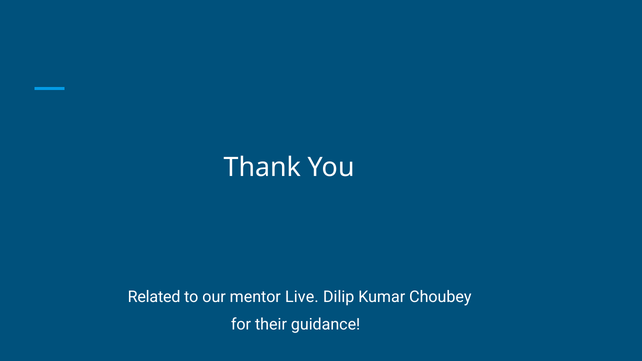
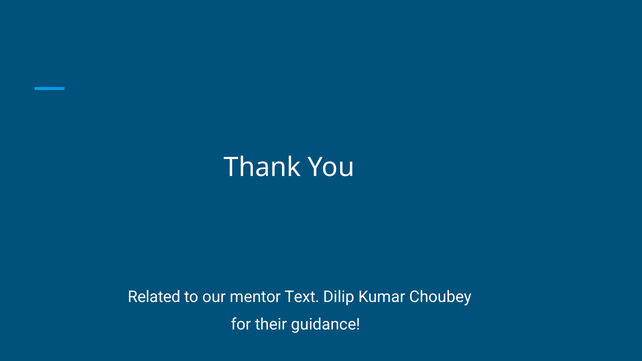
Live: Live -> Text (302, 297)
